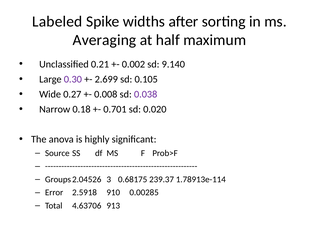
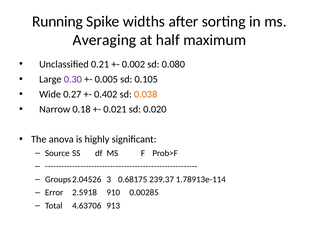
Labeled: Labeled -> Running (57, 22)
9.140: 9.140 -> 0.080 (173, 64)
2.699: 2.699 -> 0.005 (106, 79)
0.008: 0.008 -> 0.402 (106, 94)
0.038 colour: purple -> orange (146, 94)
0.701: 0.701 -> 0.021 (115, 109)
